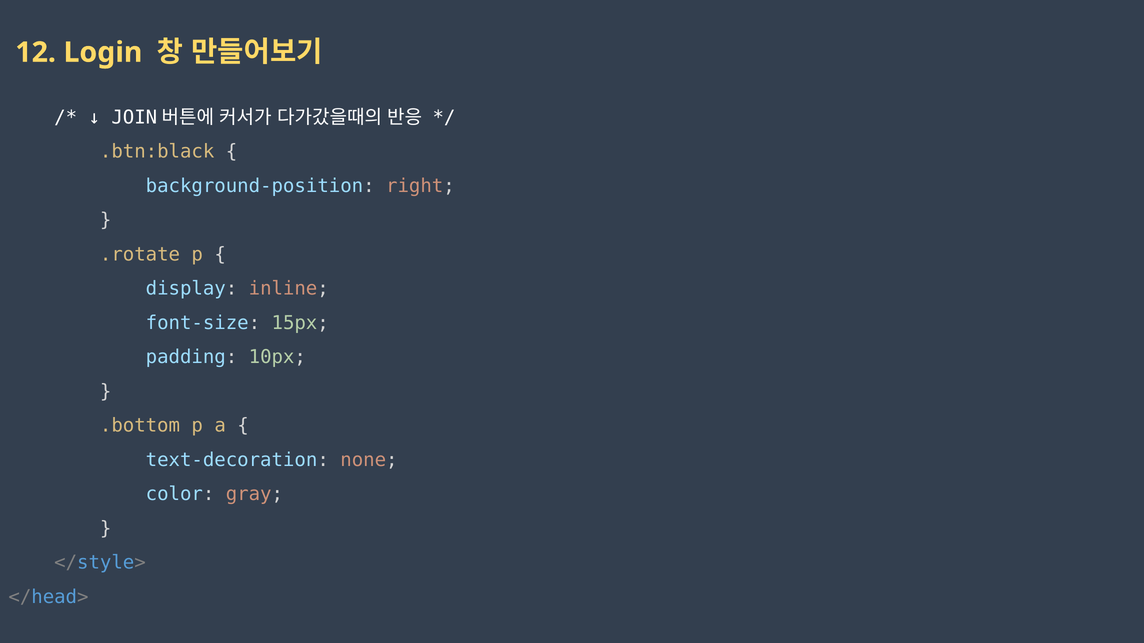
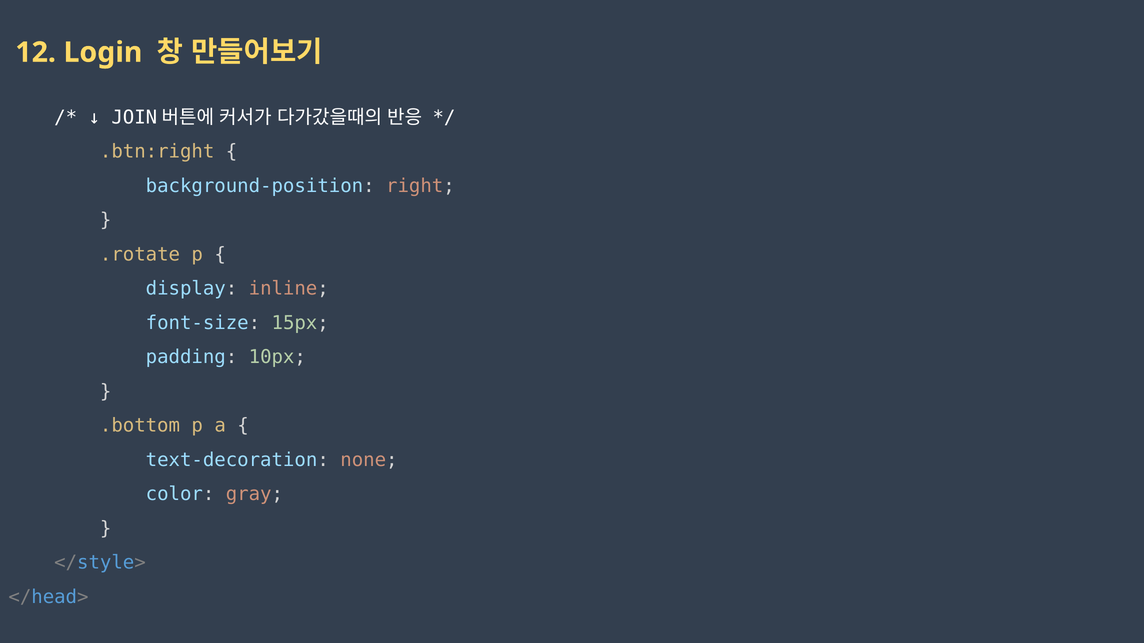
.btn:black: .btn:black -> .btn:right (157, 152)
